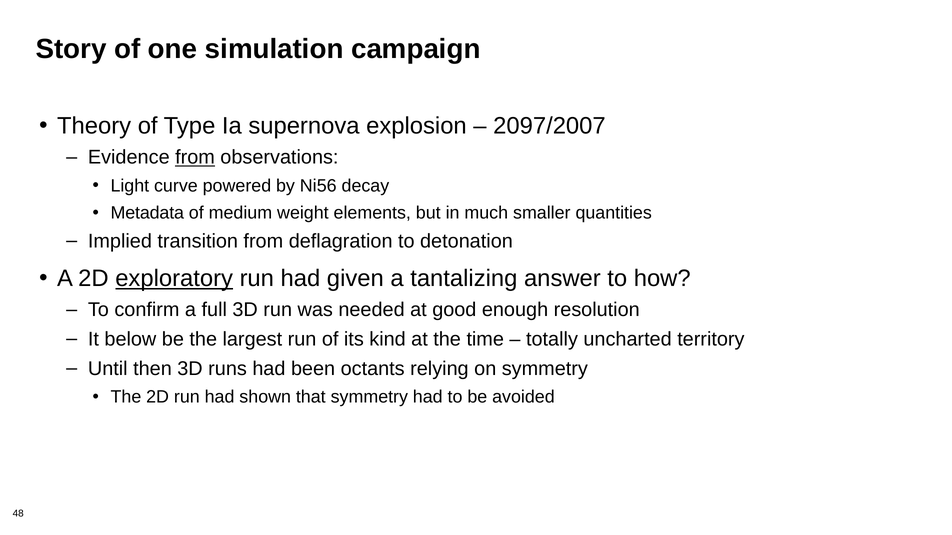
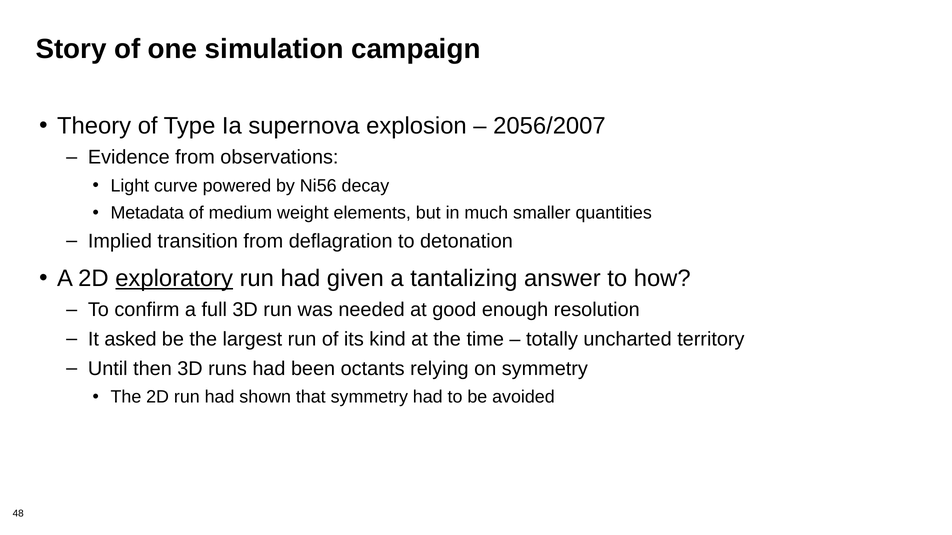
2097/2007: 2097/2007 -> 2056/2007 (549, 126)
from underline: present -> none (195, 158)
below: below -> asked (131, 340)
